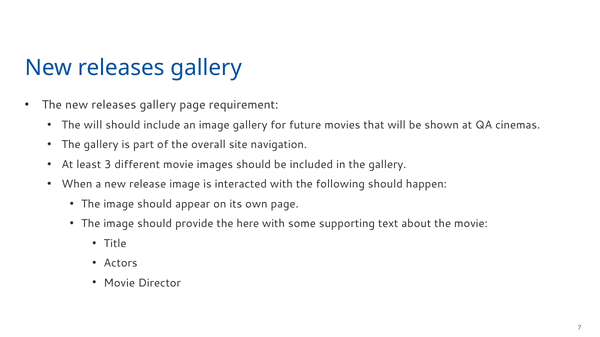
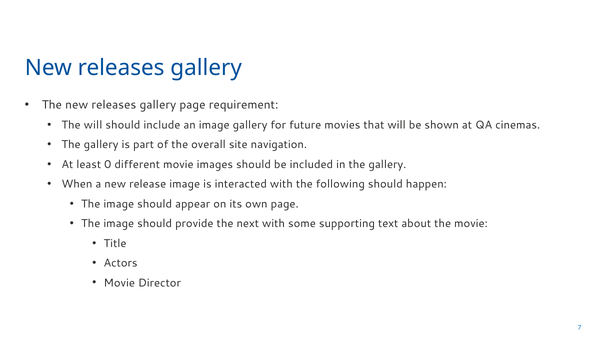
3: 3 -> 0 (108, 165)
here: here -> next (248, 224)
